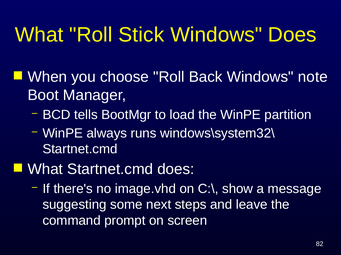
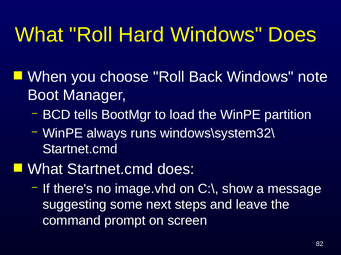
Stick: Stick -> Hard (141, 35)
